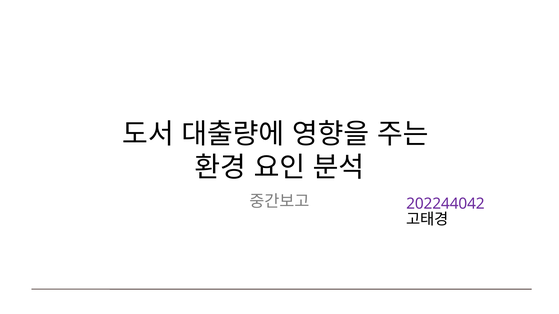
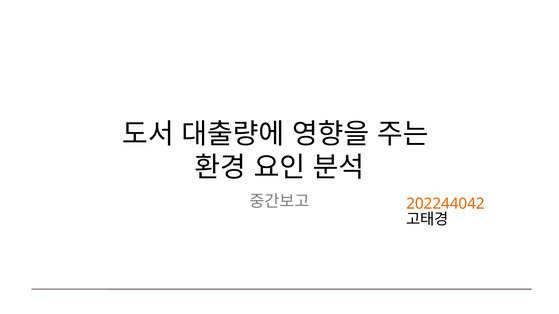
202244042 colour: purple -> orange (445, 204)
